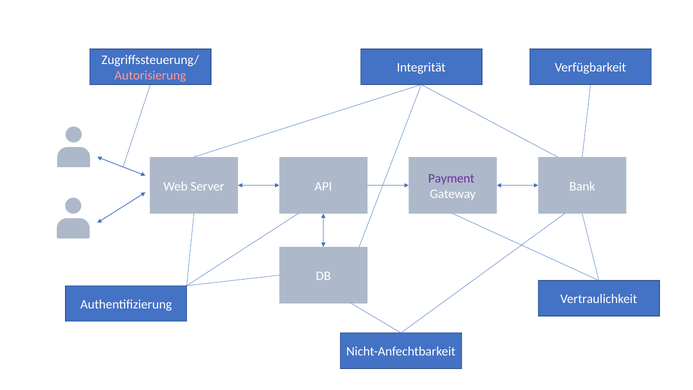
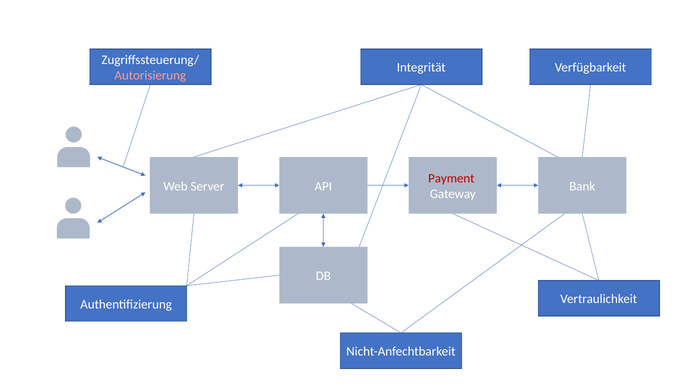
Payment colour: purple -> red (451, 178)
